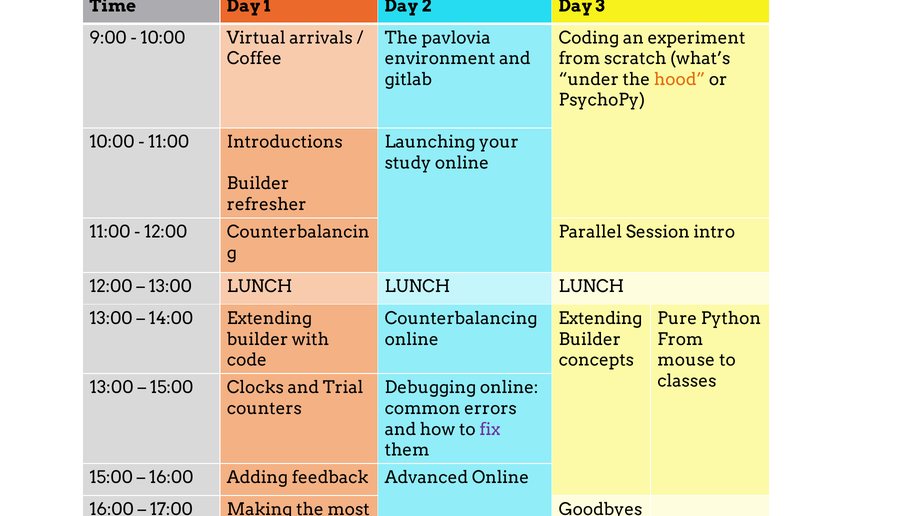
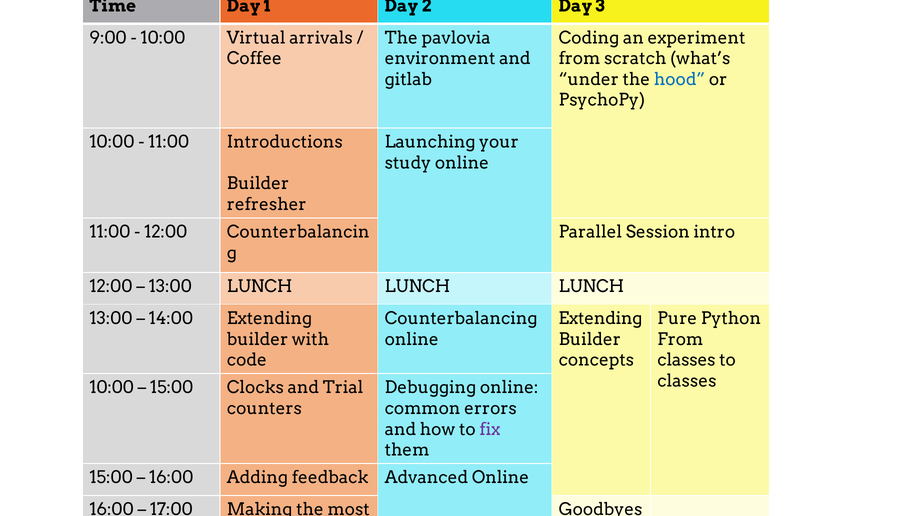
hood colour: orange -> blue (680, 79)
mouse: mouse -> classes (686, 360)
13:00: 13:00 -> 10:00 (112, 388)
